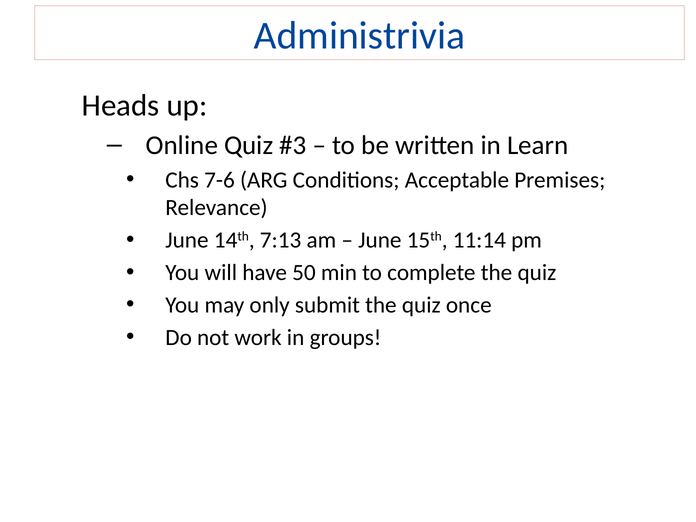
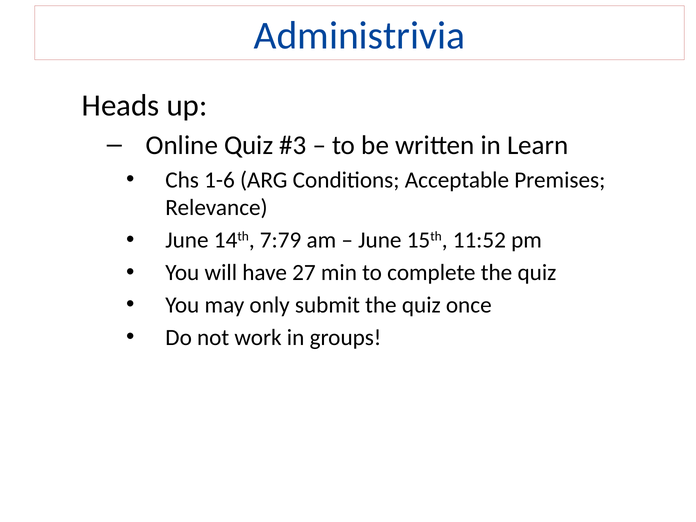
7-6: 7-6 -> 1-6 (219, 180)
7:13: 7:13 -> 7:79 (281, 240)
11:14: 11:14 -> 11:52 (479, 240)
50: 50 -> 27 (304, 273)
